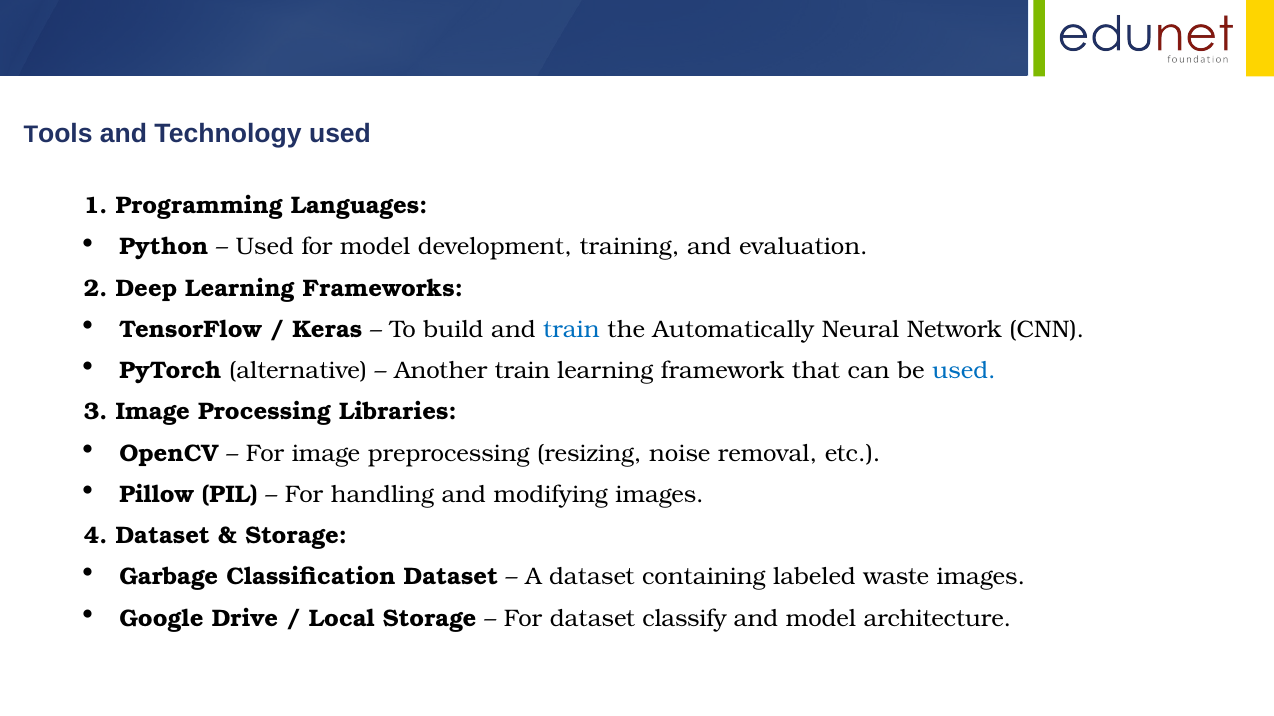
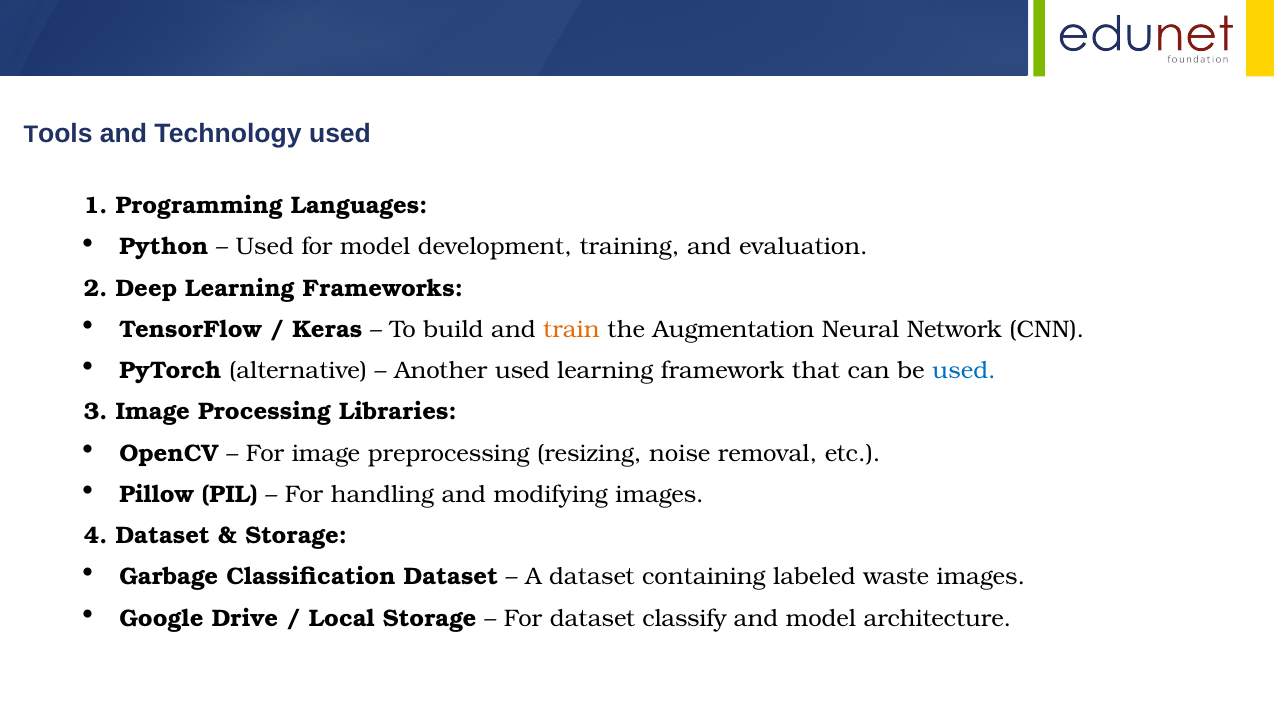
train colour: blue -> orange (571, 330)
Automatically: Automatically -> Augmentation (734, 330)
Another train: train -> used (522, 371)
